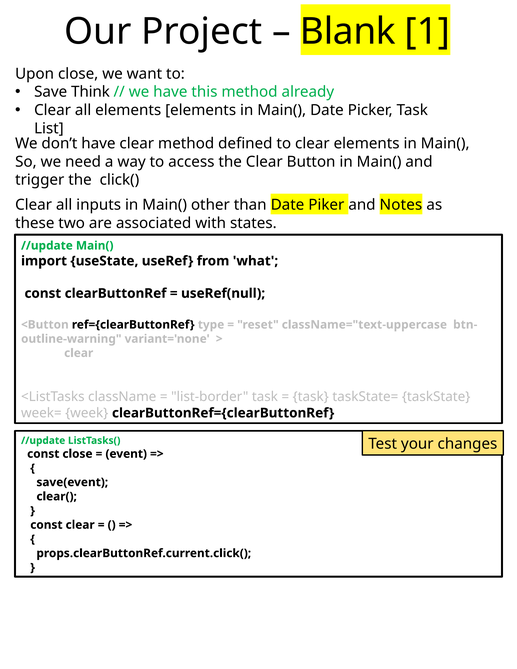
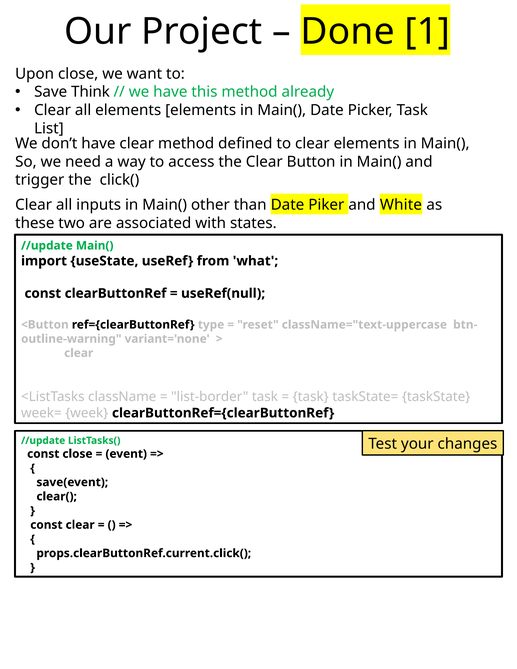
Blank: Blank -> Done (348, 32)
Notes: Notes -> White (401, 205)
